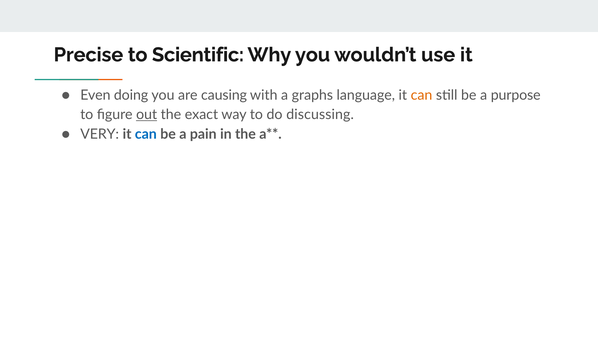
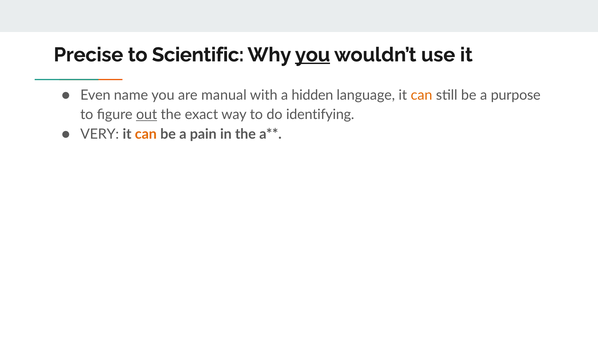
you underline: none -> present (313, 55)
doing: doing -> name (131, 95)
causing: causing -> manual (224, 95)
graphs: graphs -> hidden (312, 95)
discussing: discussing -> identifying (320, 114)
can colour: blue -> orange (146, 134)
